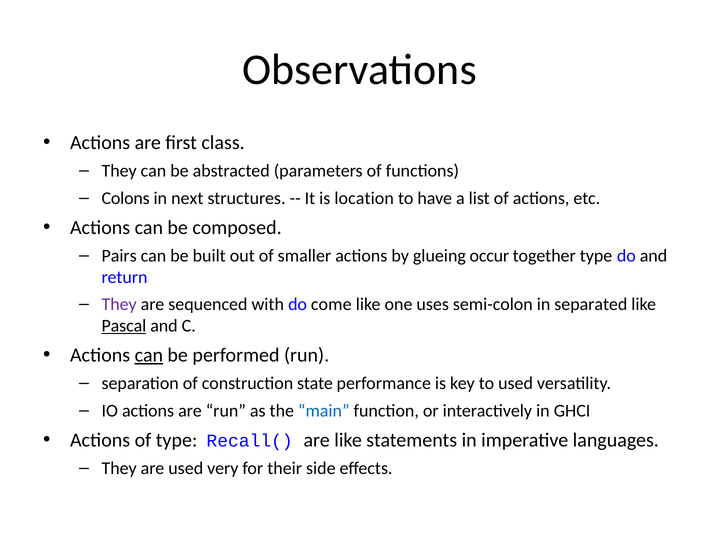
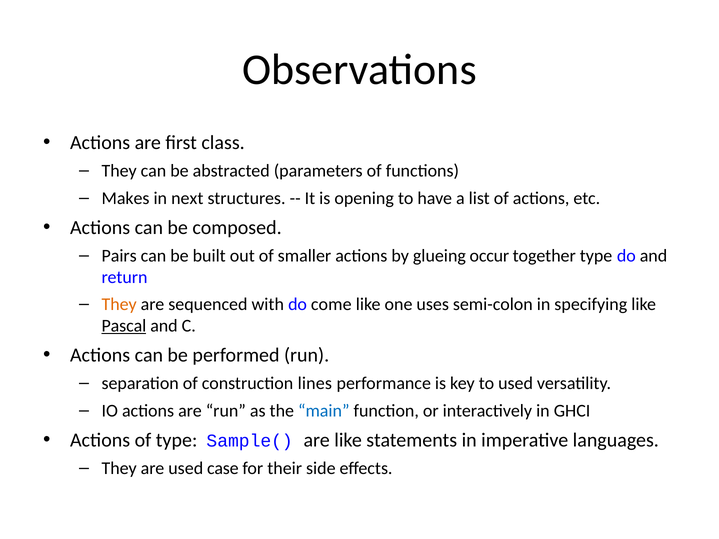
Colons: Colons -> Makes (126, 198)
location: location -> opening (364, 198)
They colour: purple -> orange (119, 305)
separated: separated -> specifying (591, 305)
can underline: present -> none (149, 355)
state: state -> lines (315, 384)
Recall(: Recall( -> Sample( (250, 441)
very: very -> case (223, 468)
